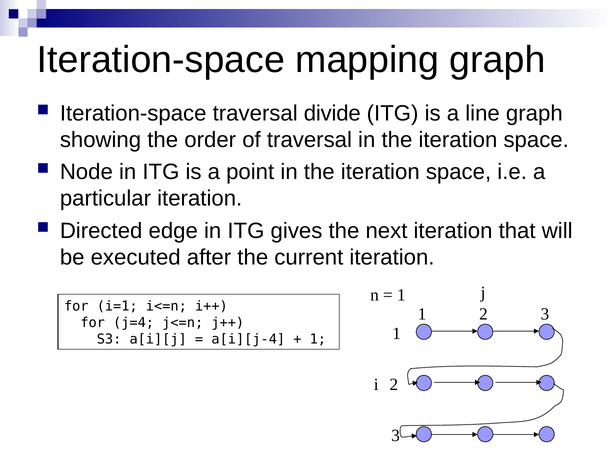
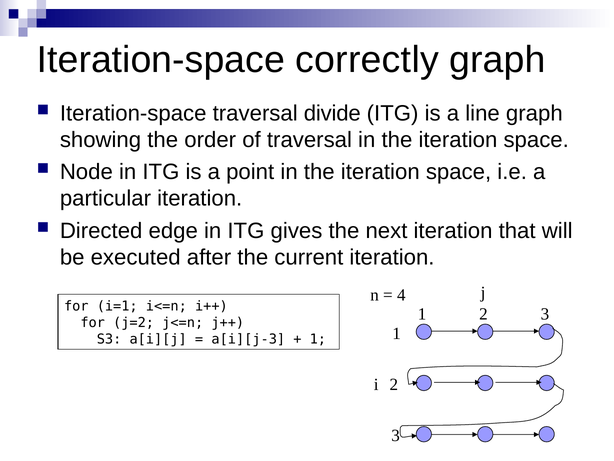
mapping: mapping -> correctly (367, 60)
1: 1 -> 4 (401, 295)
j=4: j=4 -> j=2 (134, 322)
a[i][j-4: a[i][j-4 -> a[i][j-3 (248, 339)
